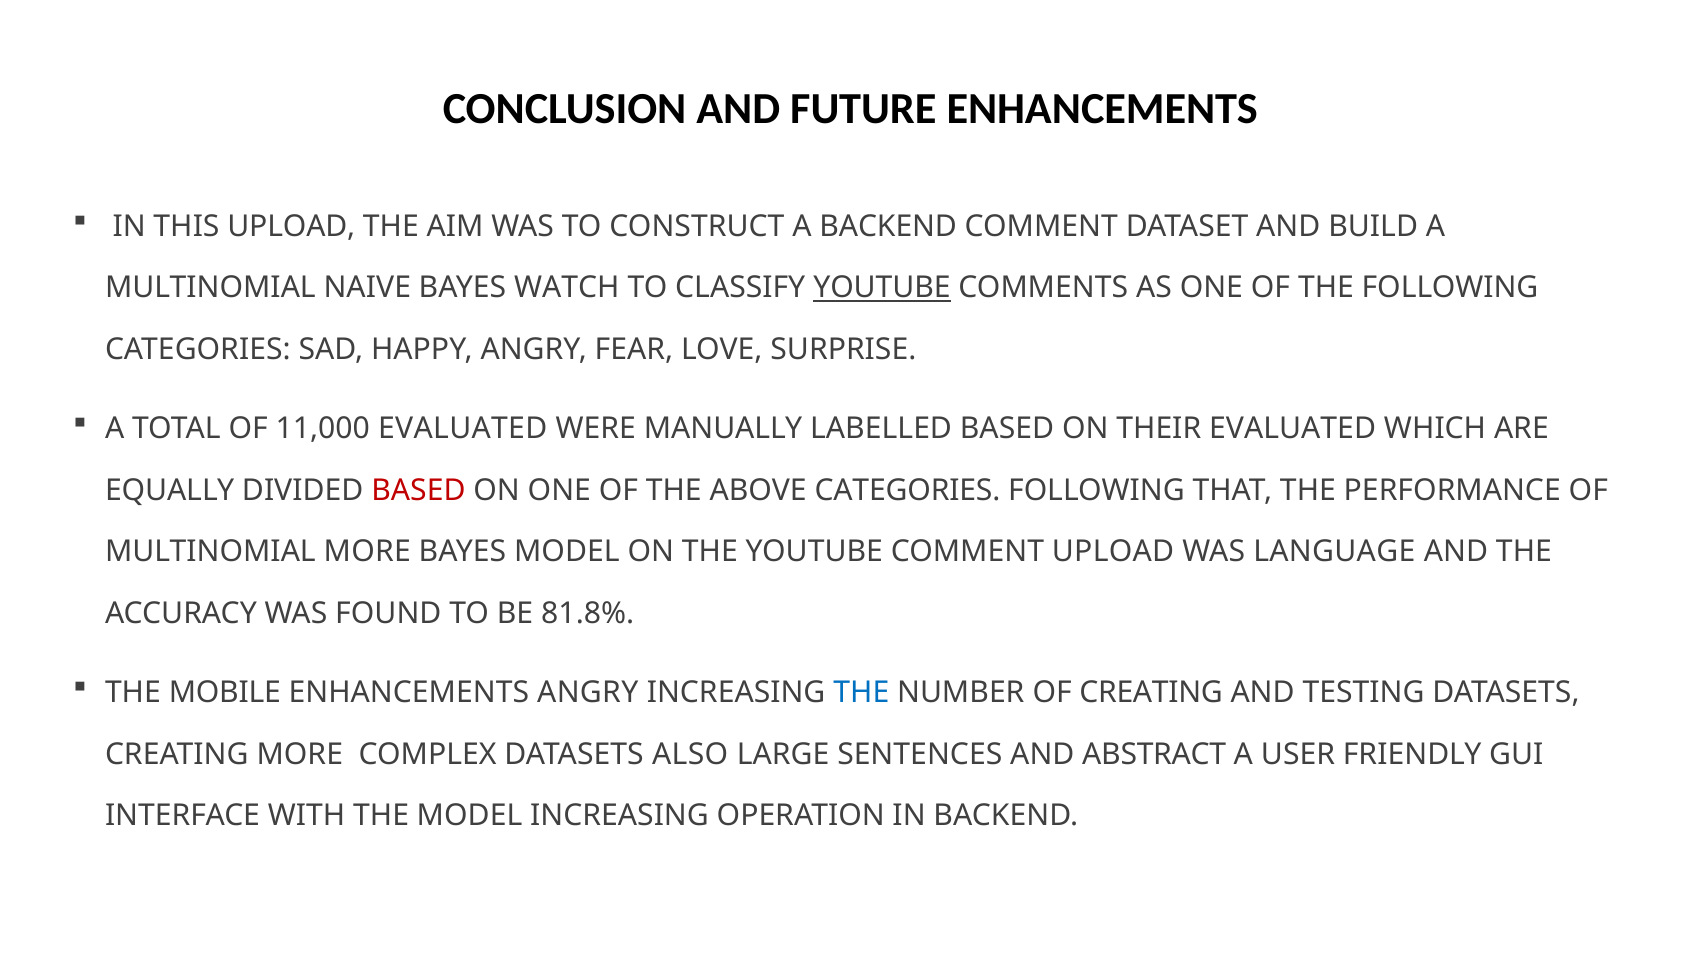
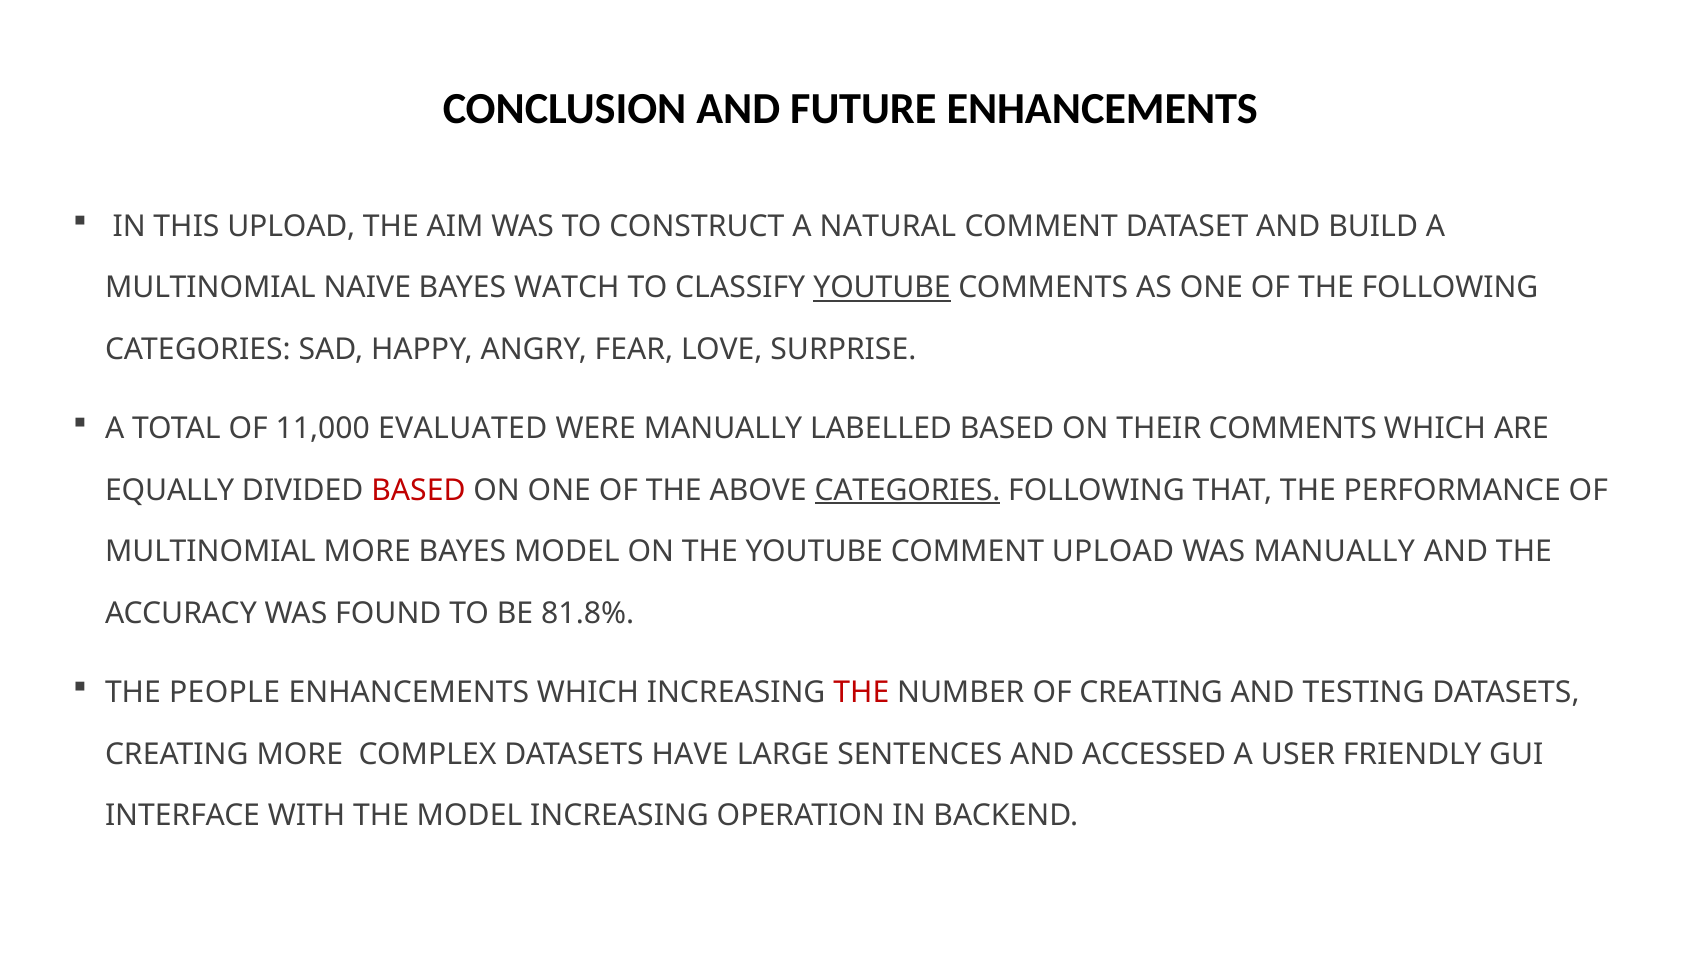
A BACKEND: BACKEND -> NATURAL (888, 226)
THEIR EVALUATED: EVALUATED -> COMMENTS (1293, 429)
CATEGORIES underline: none -> present (907, 490)
WAS LANGUAGE: LANGUAGE -> MANUALLY (1334, 552)
MOBILE: MOBILE -> PEOPLE (225, 692)
ENHANCEMENTS ANGRY: ANGRY -> WHICH (588, 692)
THE colour: blue -> red (861, 692)
ALSO: ALSO -> HAVE (690, 754)
ABSTRACT: ABSTRACT -> ACCESSED (1154, 754)
